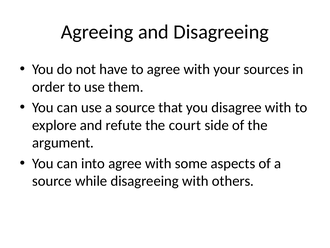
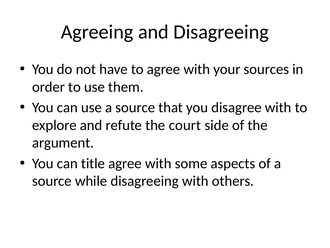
into: into -> title (93, 163)
